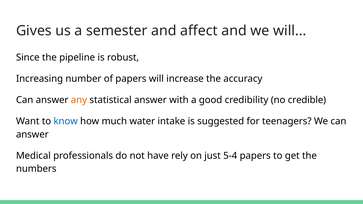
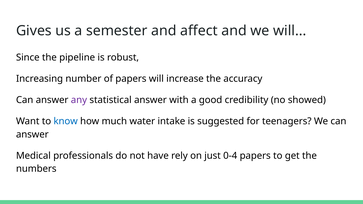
any colour: orange -> purple (79, 100)
credible: credible -> showed (307, 100)
5-4: 5-4 -> 0-4 (230, 156)
